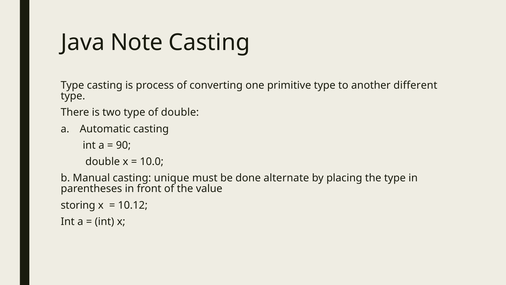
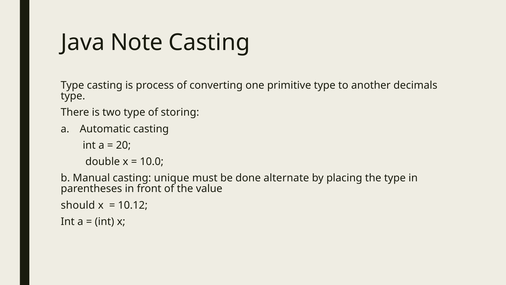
different: different -> decimals (415, 85)
of double: double -> storing (180, 112)
90: 90 -> 20 (123, 145)
storing: storing -> should (78, 205)
